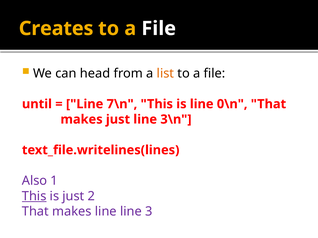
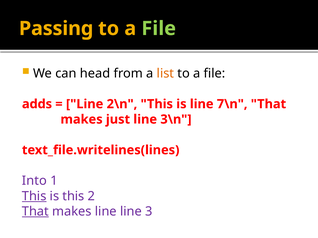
Creates: Creates -> Passing (56, 29)
File colour: white -> light green (159, 29)
until: until -> adds (37, 104)
7\n: 7\n -> 2\n (122, 104)
0\n: 0\n -> 7\n (232, 104)
Also: Also -> Into (34, 181)
is just: just -> this (73, 196)
That underline: none -> present (35, 212)
